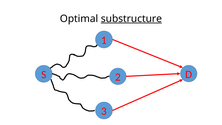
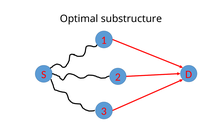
substructure underline: present -> none (131, 19)
